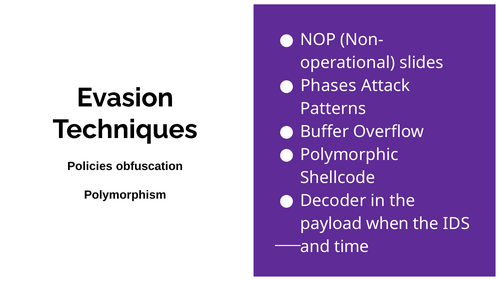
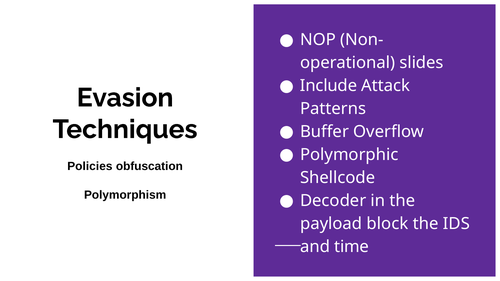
Phases: Phases -> Include (329, 86)
when: when -> block (387, 224)
